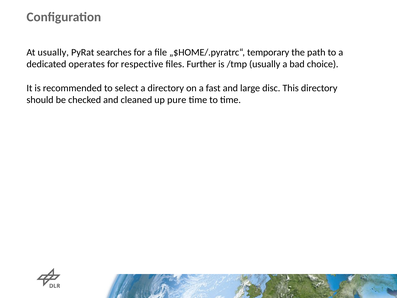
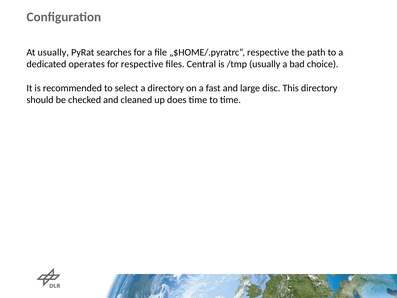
„$HOME/.pyratrc“ temporary: temporary -> respective (268, 52)
Further: Further -> Central (201, 64)
pure: pure -> does (177, 100)
